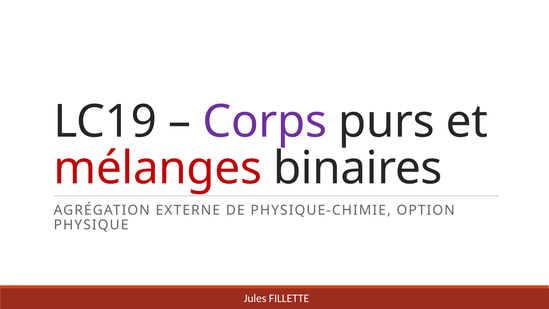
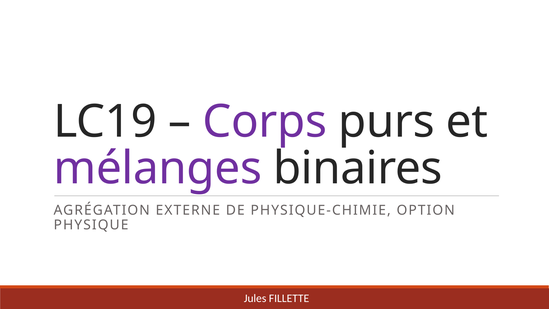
mélanges colour: red -> purple (158, 168)
